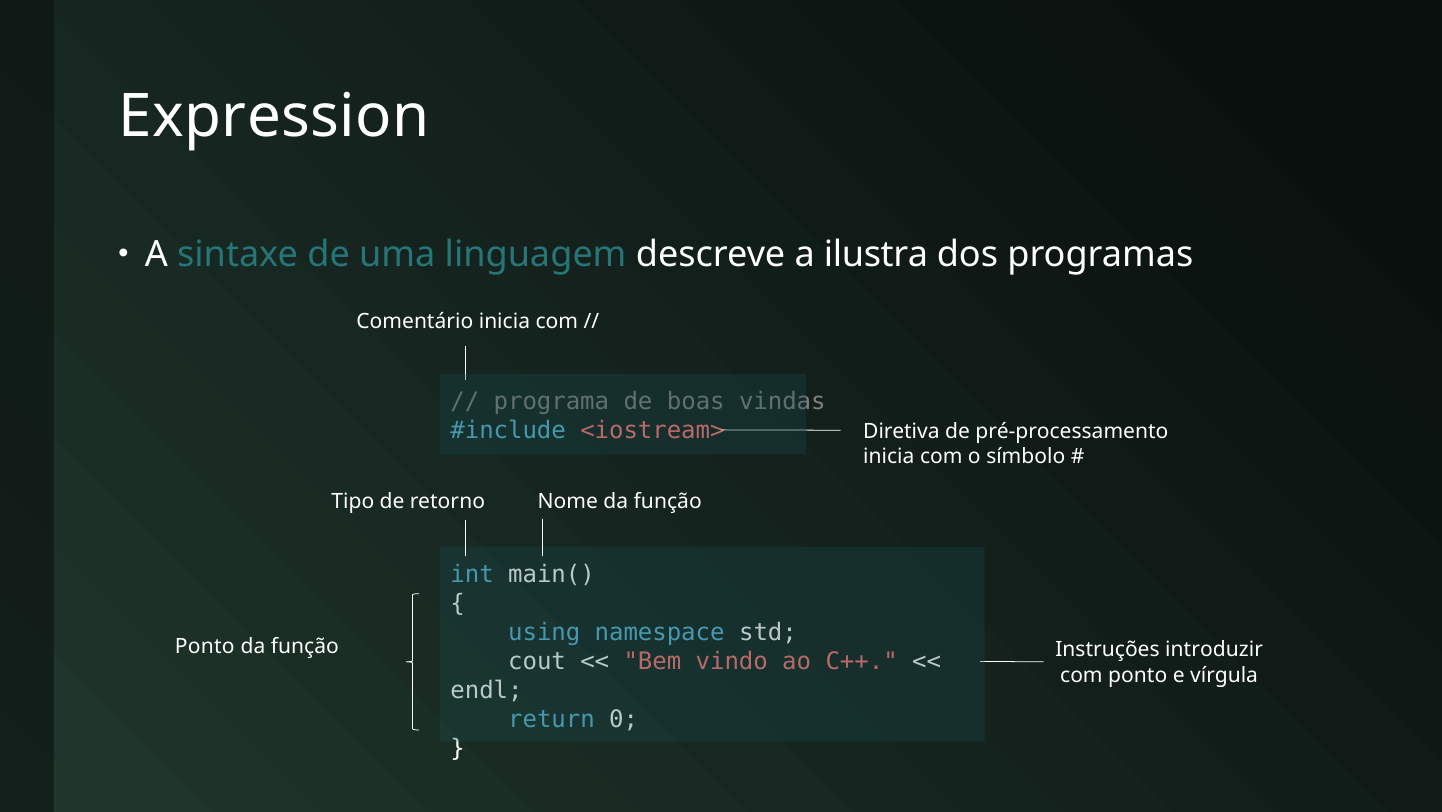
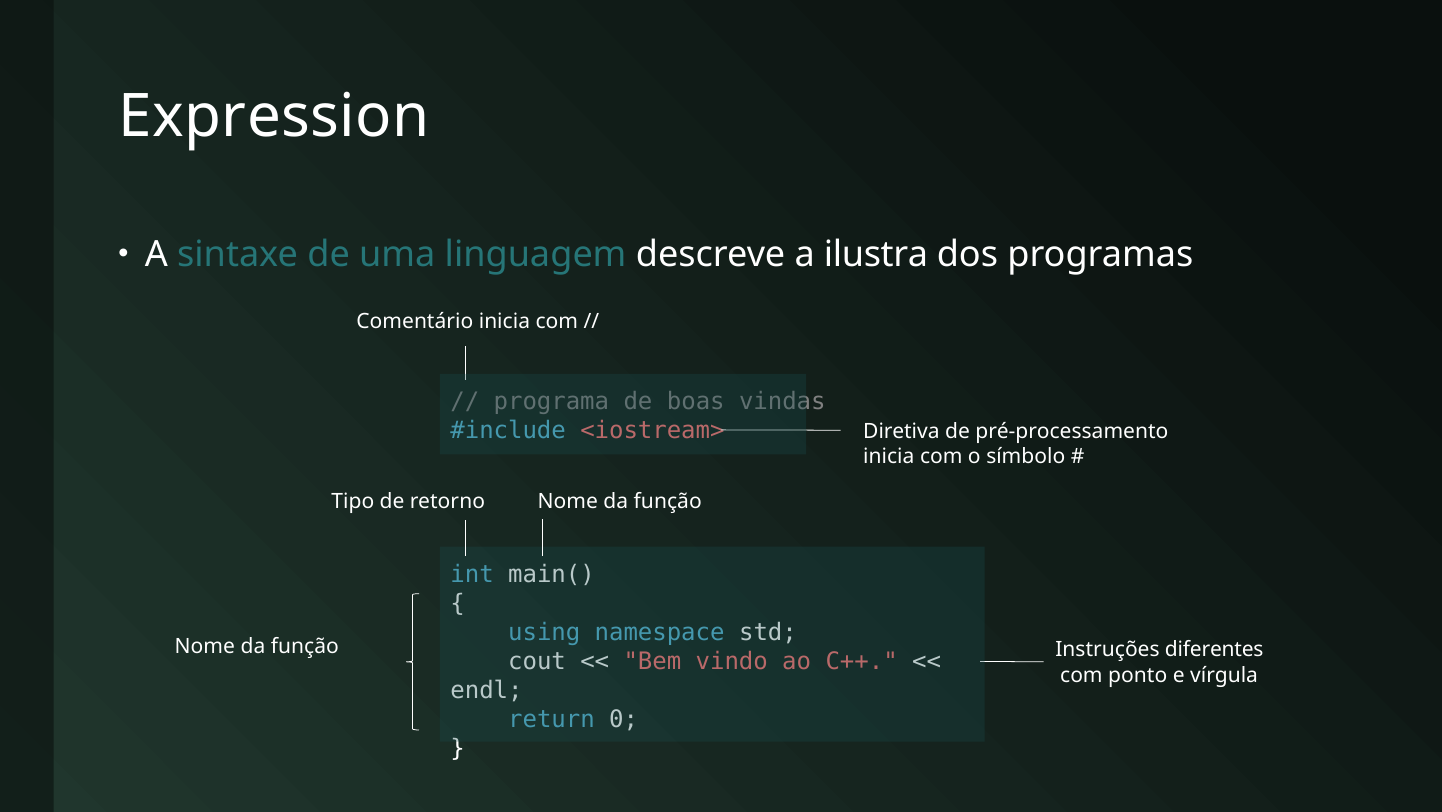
Ponto: Ponto -> Nome (205, 646)
introduzir: introduzir -> diferentes (1214, 649)
